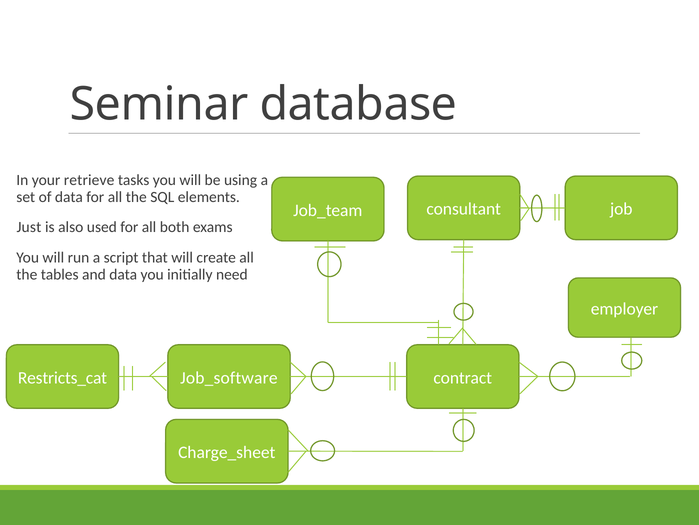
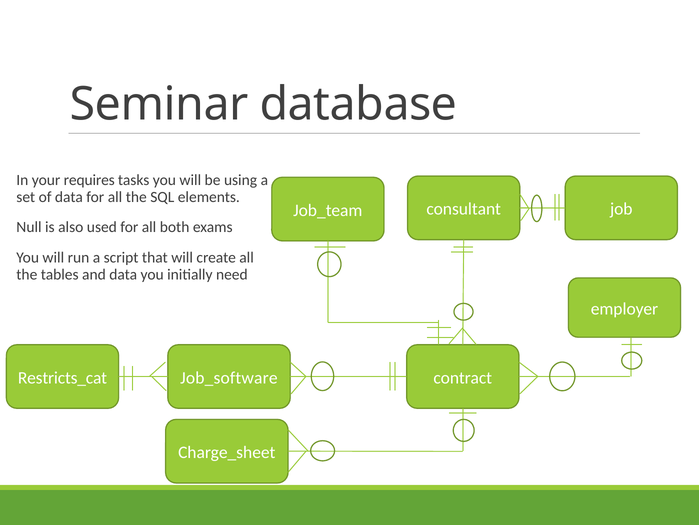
retrieve: retrieve -> requires (89, 180)
Just: Just -> Null (29, 227)
